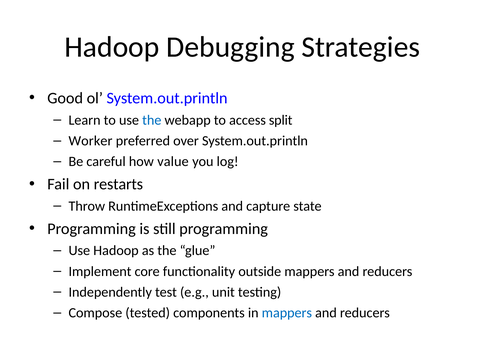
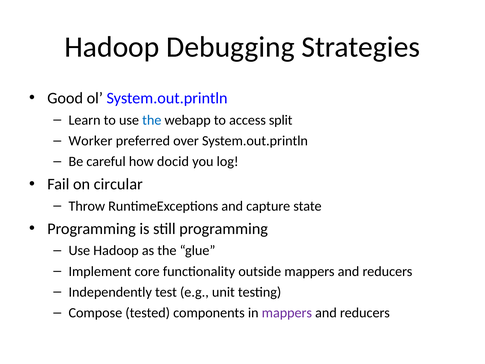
value: value -> docid (173, 161)
restarts: restarts -> circular (118, 184)
mappers colour: blue -> purple (287, 313)
